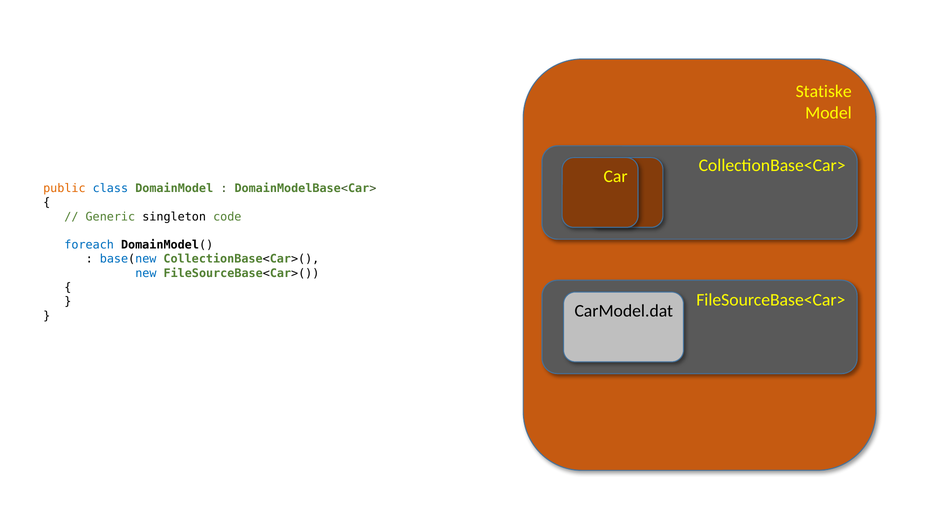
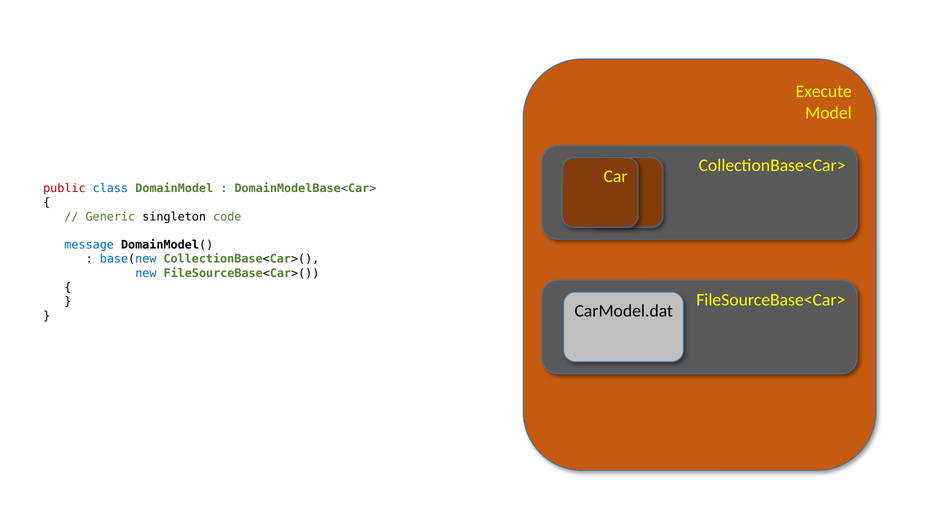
Statiske: Statiske -> Execute (824, 92)
public colour: orange -> red (64, 189)
foreach: foreach -> message (89, 245)
